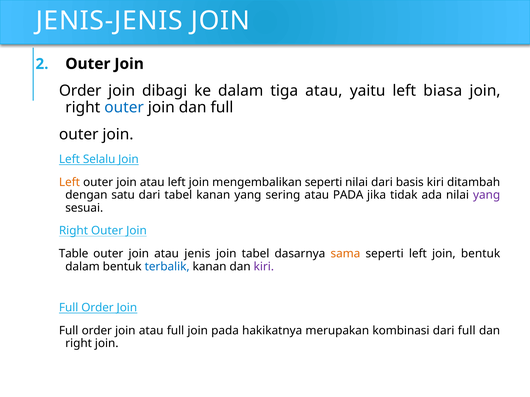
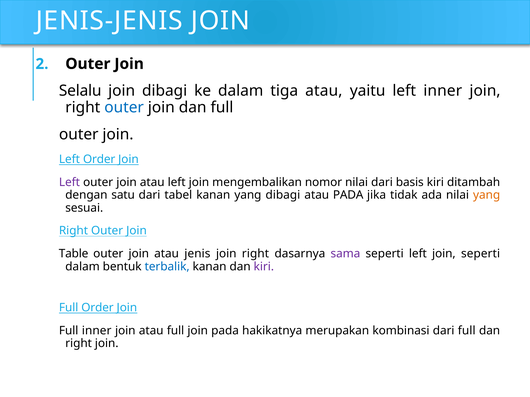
Order: Order -> Selalu (80, 91)
left biasa: biasa -> inner (443, 91)
Left Selalu: Selalu -> Order (99, 160)
Left colour: orange -> purple (69, 183)
mengembalikan seperti: seperti -> nomor (324, 183)
yang sering: sering -> dibagi (283, 195)
yang colour: purple -> orange (487, 195)
tabel: tabel -> right (255, 254)
sama colour: orange -> purple (345, 254)
join bentuk: bentuk -> seperti (481, 254)
order: order -> inner (97, 331)
